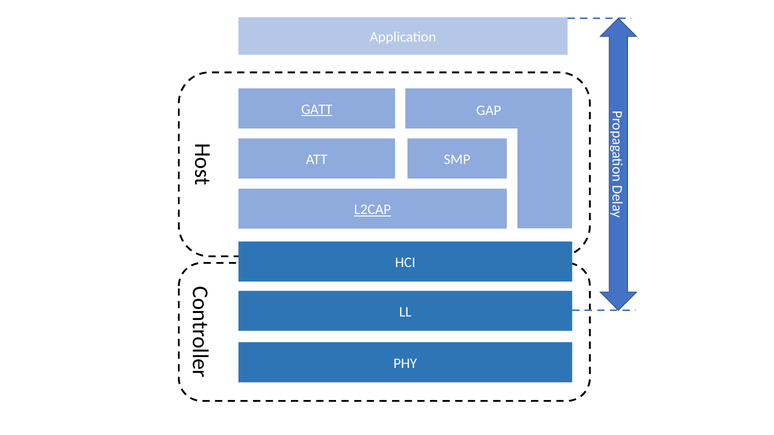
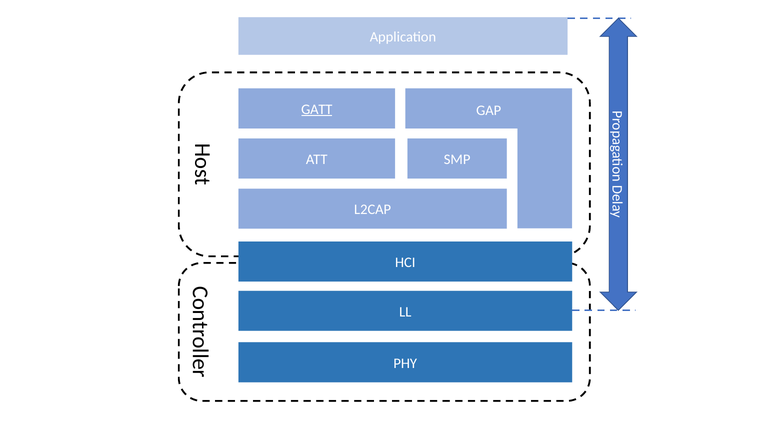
L2CAP underline: present -> none (373, 210)
